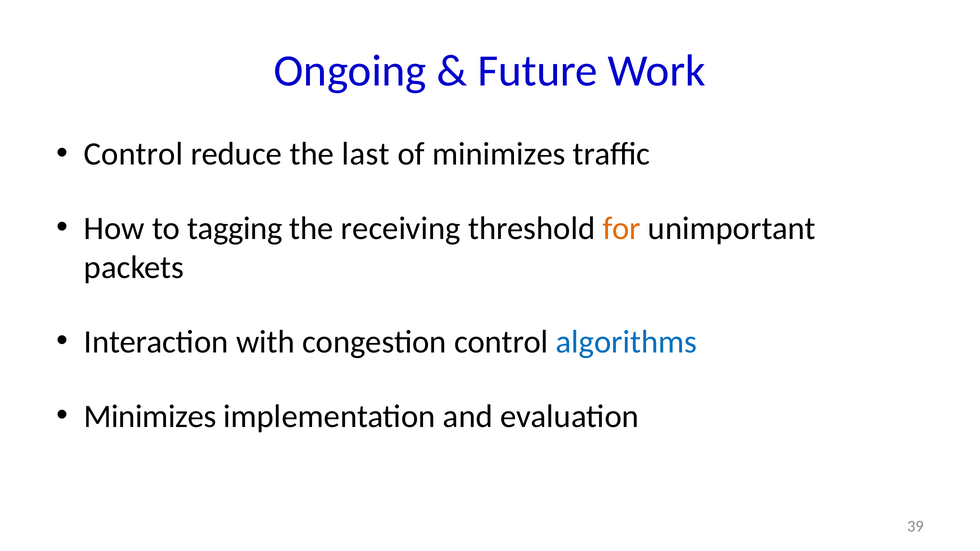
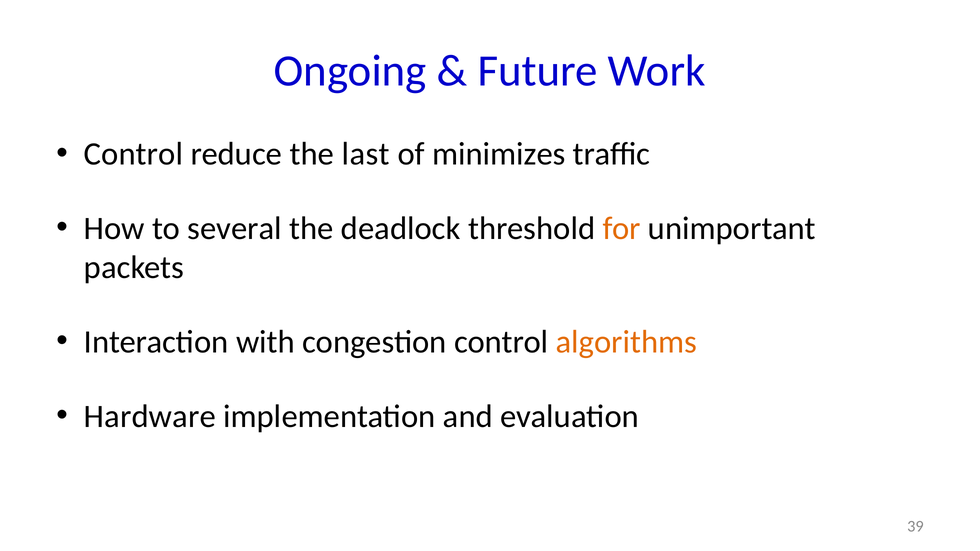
tagging: tagging -> several (235, 229)
receiving: receiving -> deadlock (401, 229)
algorithms colour: blue -> orange (626, 342)
Minimizes: Minimizes -> Hardware (150, 416)
